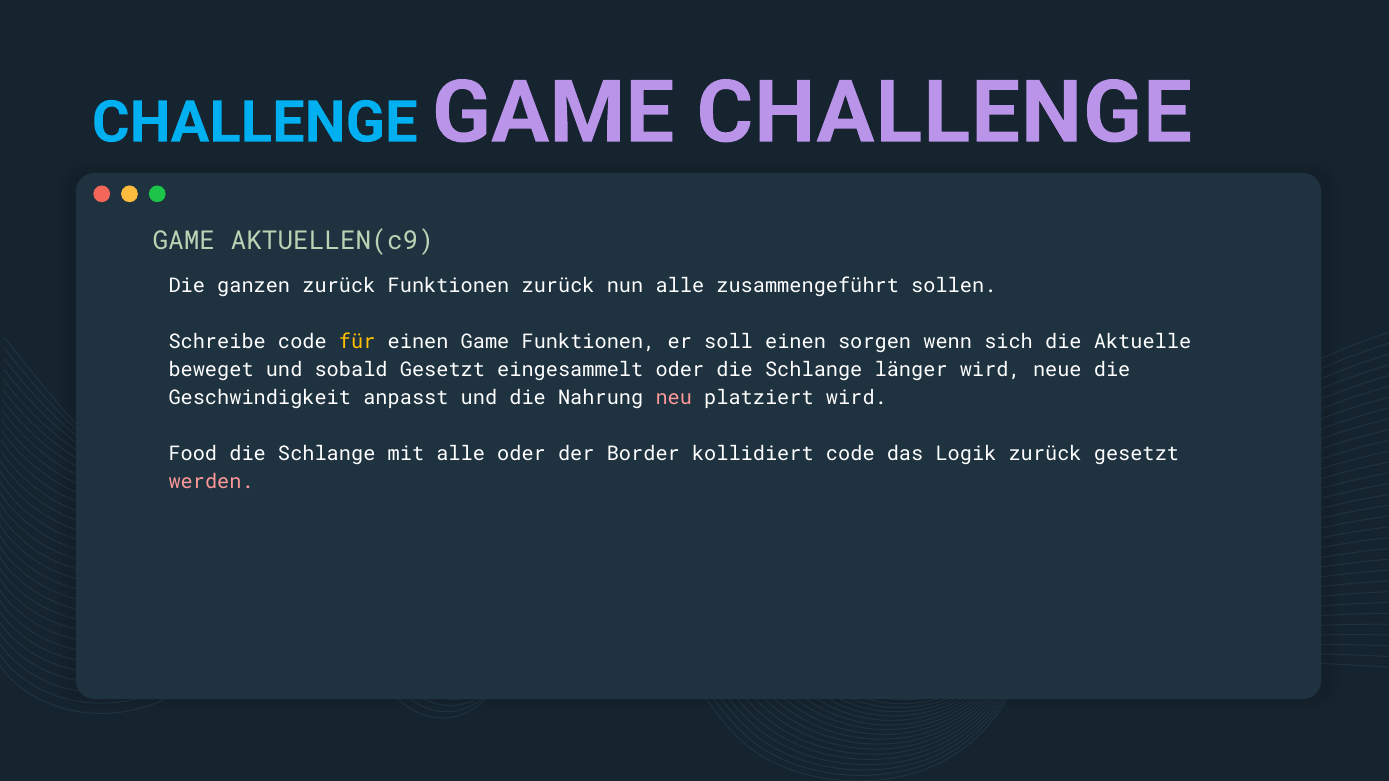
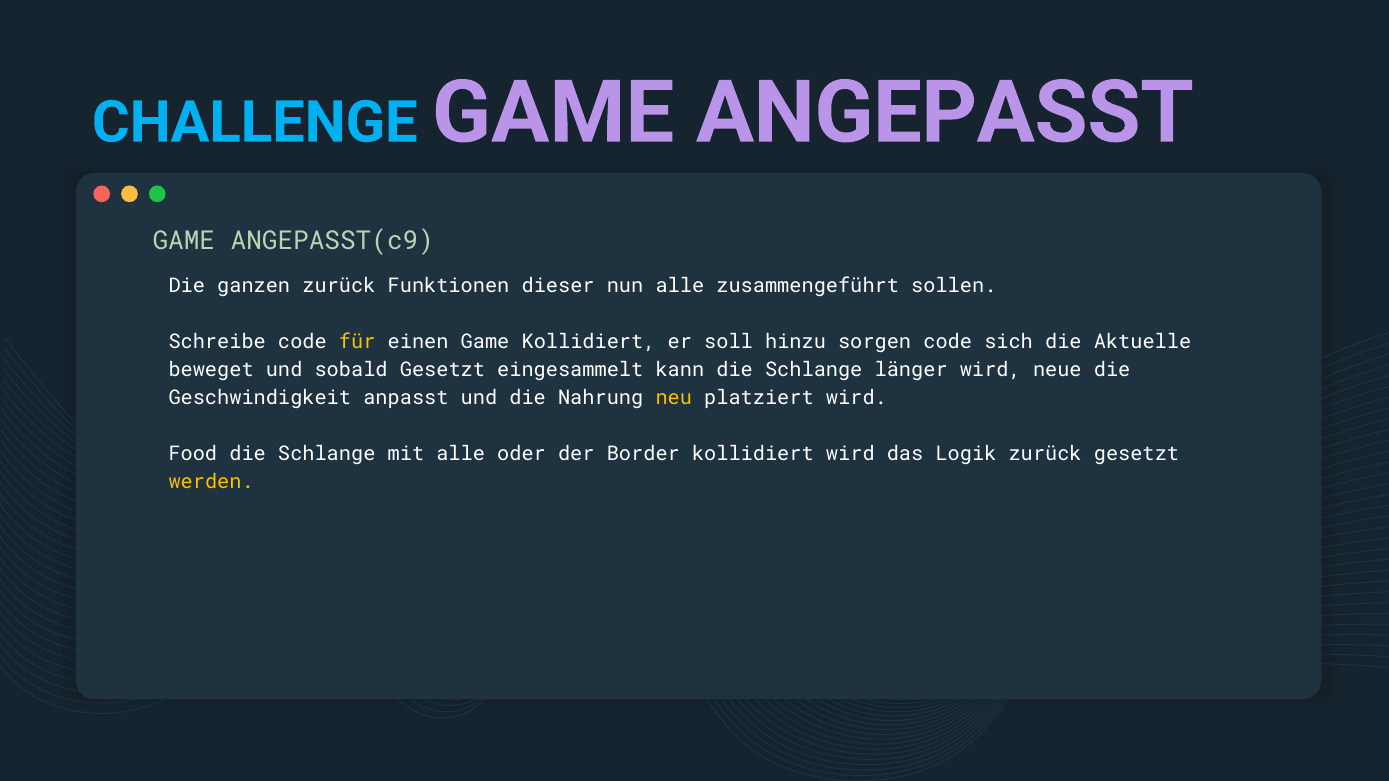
GAME CHALLENGE: CHALLENGE -> ANGEPASST (945, 113)
AKTUELLEN(c9: AKTUELLEN(c9 -> ANGEPASST(c9 (332, 241)
Funktionen zurück: zurück -> dieser (558, 286)
Game Funktionen: Funktionen -> Kollidiert (589, 342)
soll einen: einen -> hinzu (796, 342)
sorgen wenn: wenn -> code (948, 342)
eingesammelt oder: oder -> kann (680, 370)
neu colour: pink -> yellow (674, 398)
kollidiert code: code -> wird (850, 454)
werden colour: pink -> yellow (211, 482)
